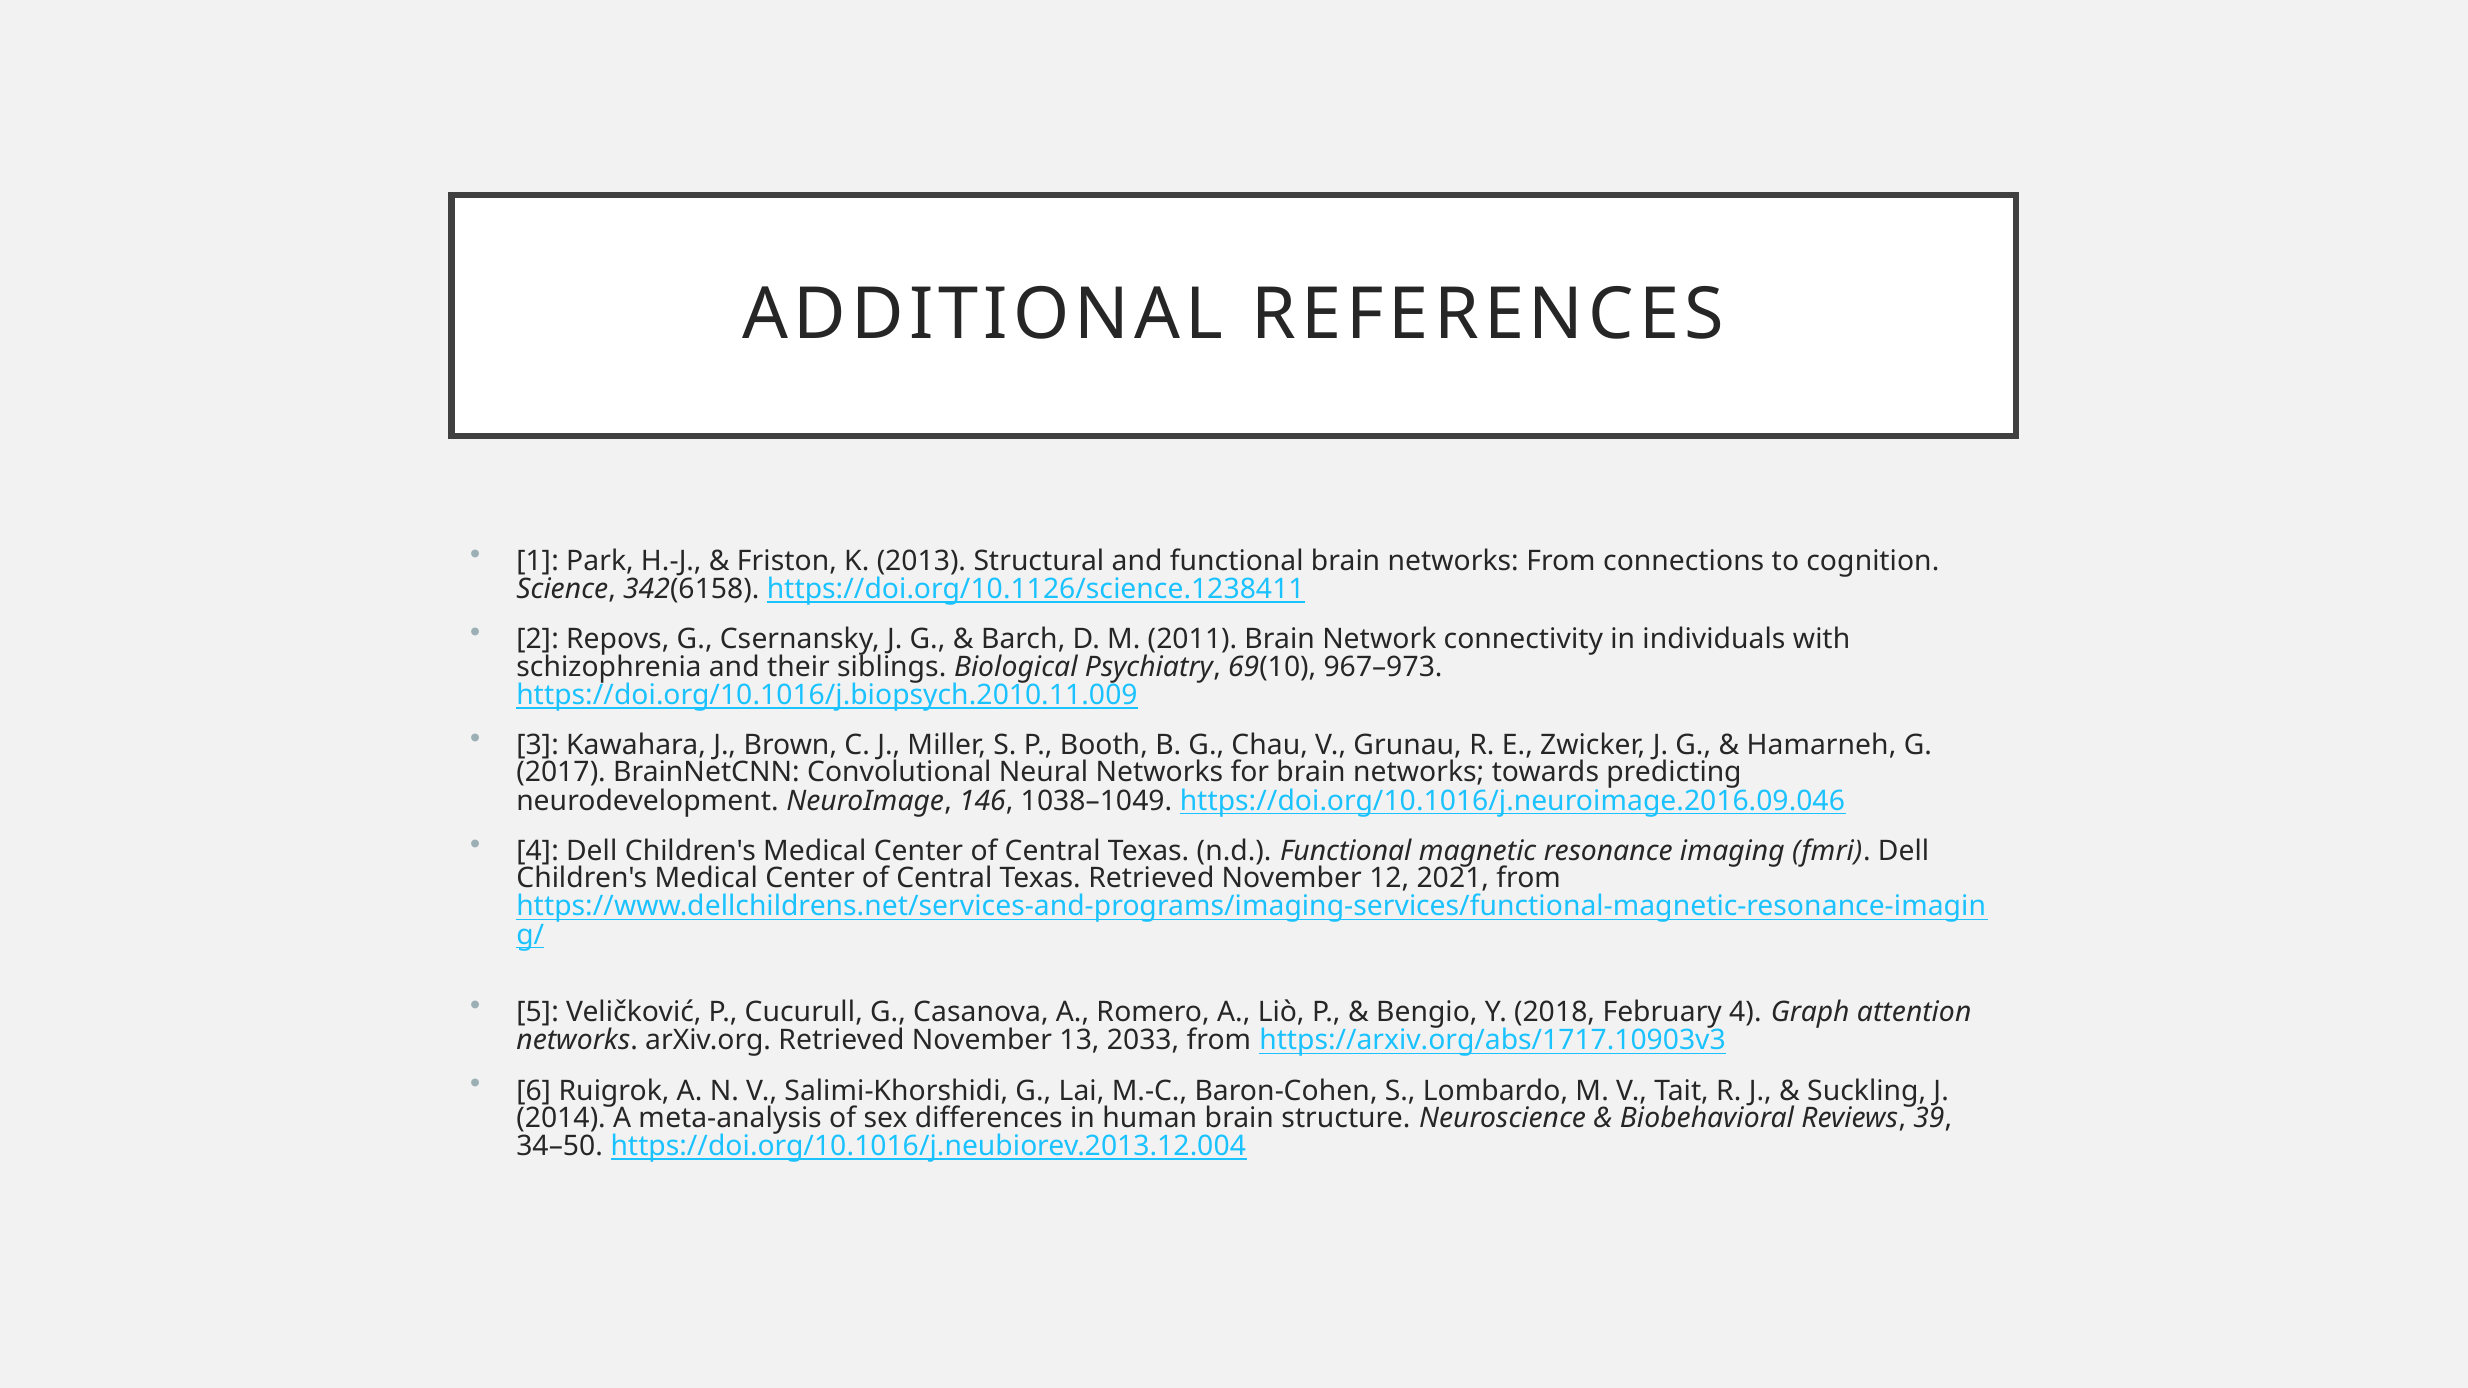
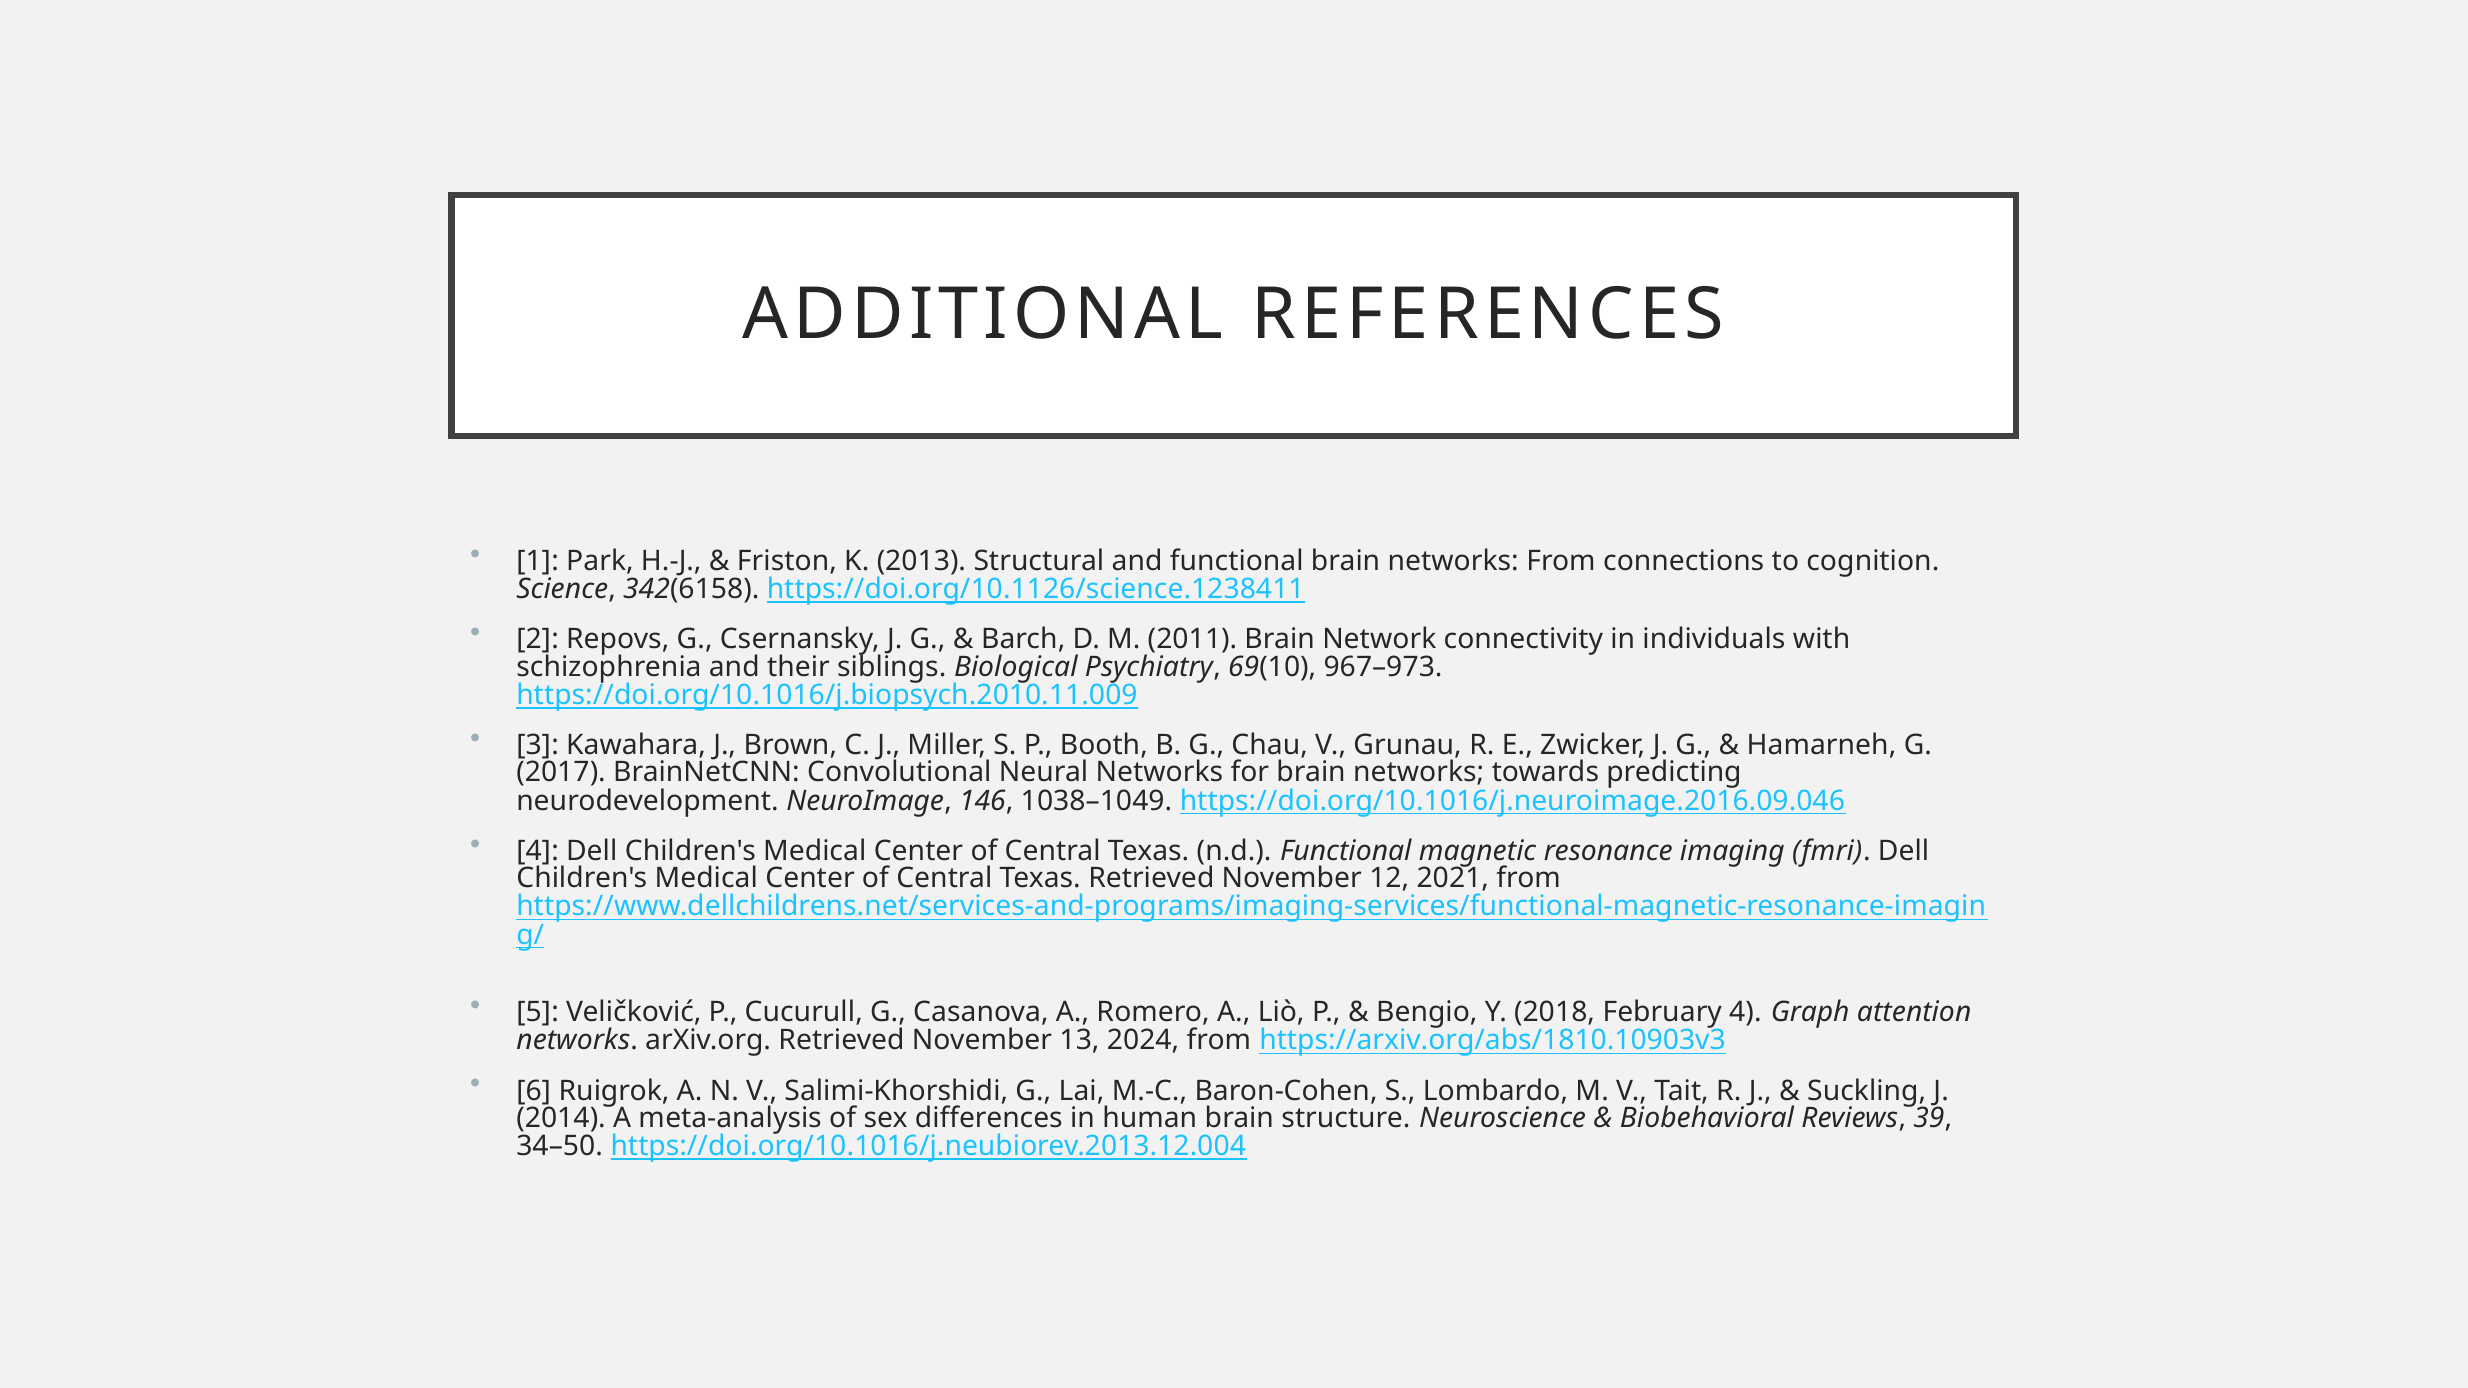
2033: 2033 -> 2024 (1143, 1041)
https://arxiv.org/abs/1717.10903v3: https://arxiv.org/abs/1717.10903v3 -> https://arxiv.org/abs/1810.10903v3 (1493, 1041)
